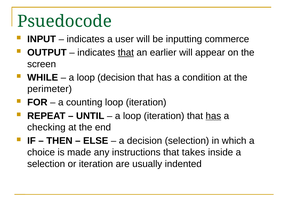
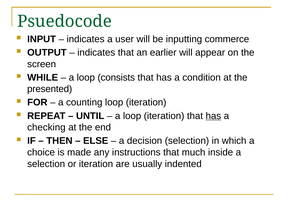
that underline: present -> none (126, 53)
loop decision: decision -> consists (116, 77)
perimeter: perimeter -> presented (50, 89)
takes: takes -> much (194, 152)
